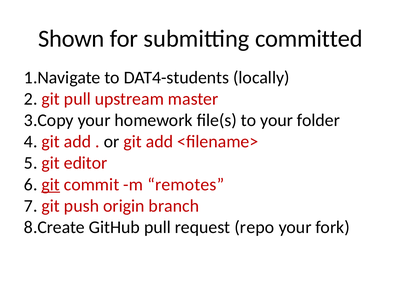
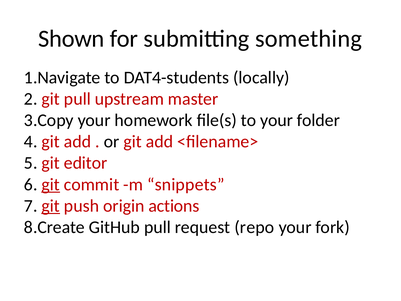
committed: committed -> something (309, 39)
remotes: remotes -> snippets (186, 184)
git underline: none -> present (51, 206)
branch: branch -> actions (174, 206)
